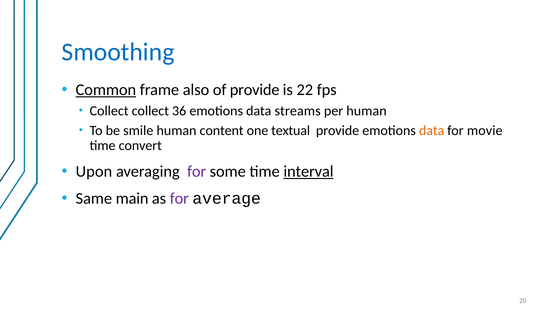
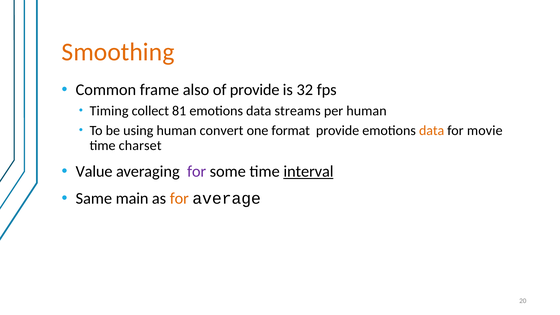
Smoothing colour: blue -> orange (118, 52)
Common underline: present -> none (106, 90)
22: 22 -> 32 (305, 90)
Collect: Collect -> Timing (109, 111)
36: 36 -> 81 (179, 111)
smile: smile -> using (138, 131)
content: content -> convert (222, 131)
textual: textual -> format (291, 131)
convert: convert -> charset (140, 146)
Upon: Upon -> Value (94, 171)
for colour: purple -> orange (179, 198)
